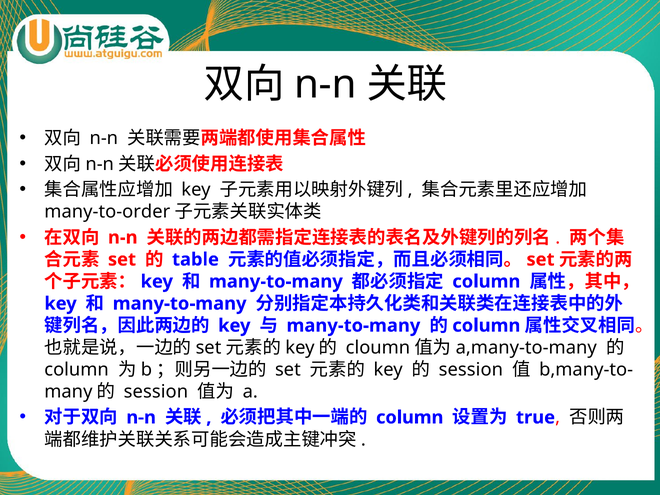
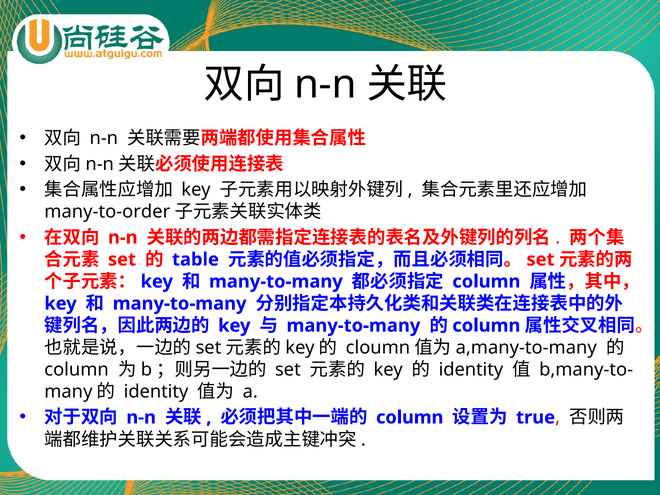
session: session -> identity (471, 370)
session: session -> identity (156, 392)
